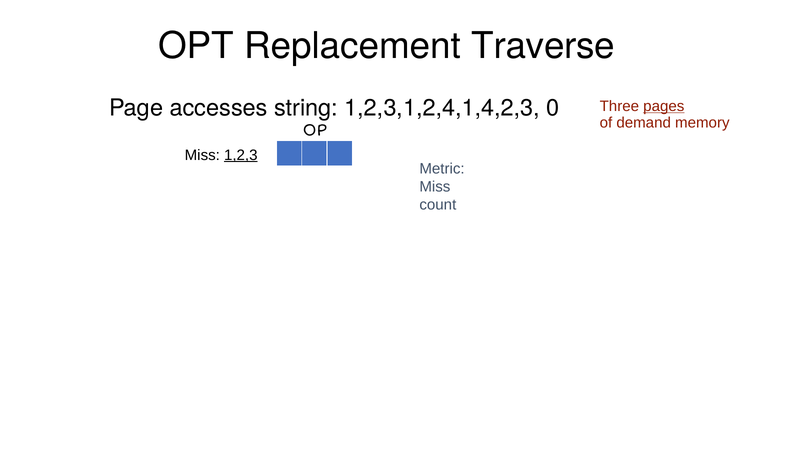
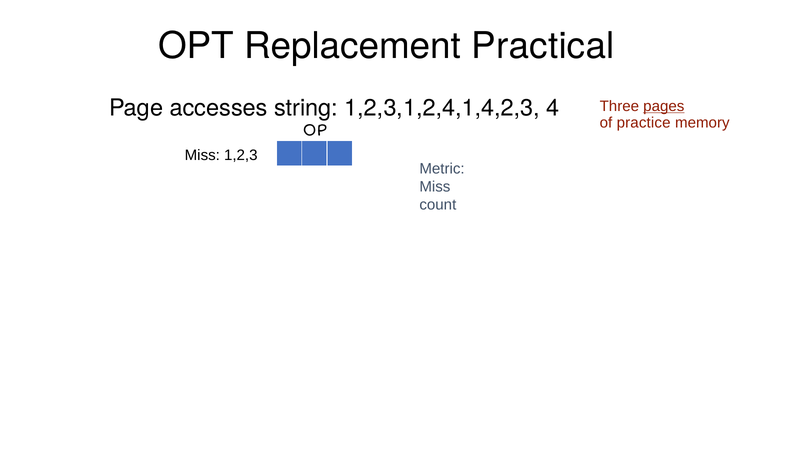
Traverse: Traverse -> Practical (543, 46)
0: 0 -> 4 (553, 108)
demand: demand -> practice (644, 123)
1,2,3 underline: present -> none (241, 155)
